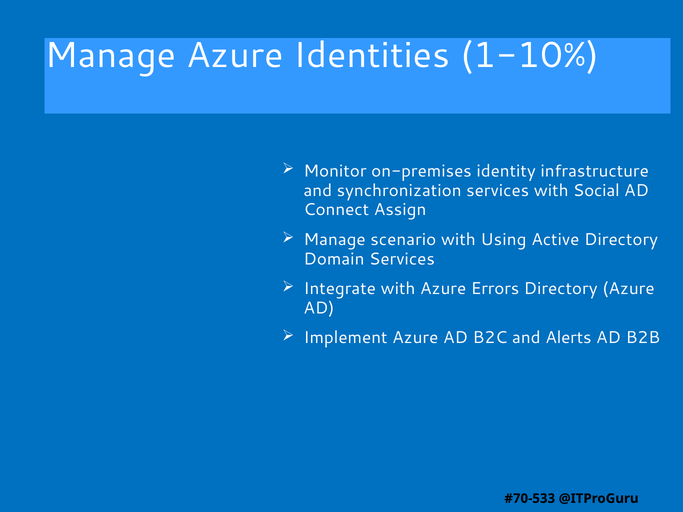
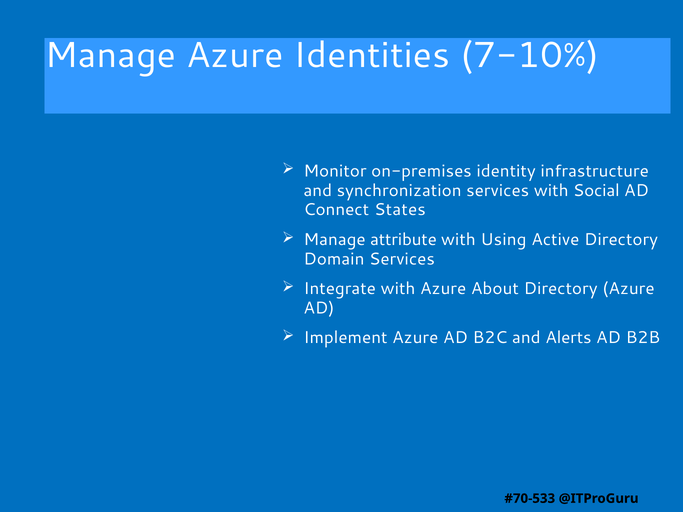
1-10%: 1-10% -> 7-10% (530, 56)
Assign: Assign -> States (400, 210)
scenario: scenario -> attribute (403, 240)
Errors: Errors -> About (495, 289)
